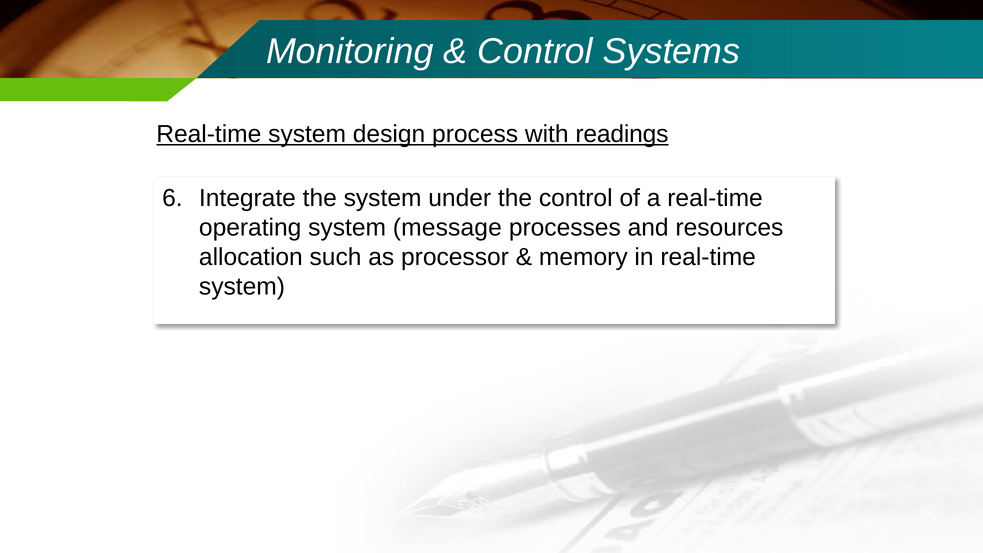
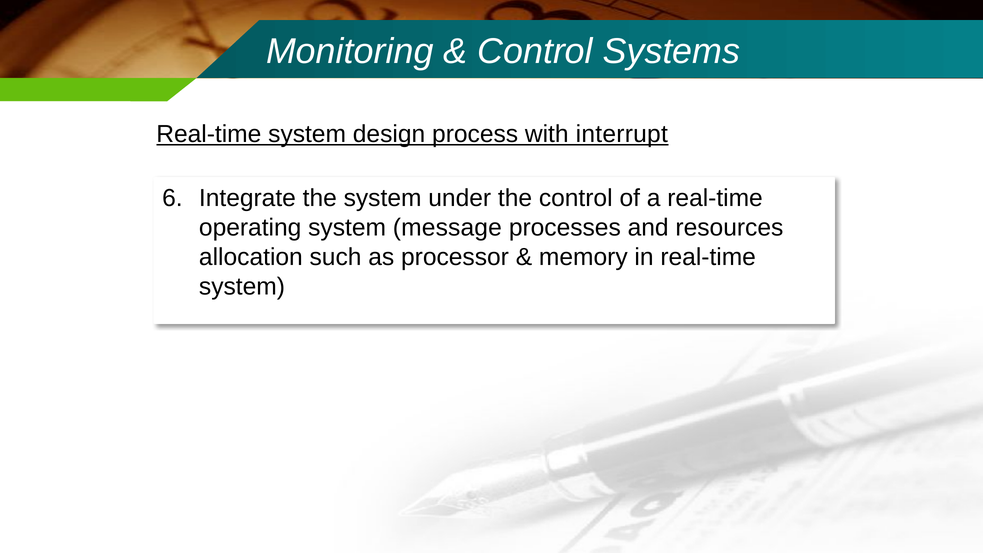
readings: readings -> interrupt (622, 134)
